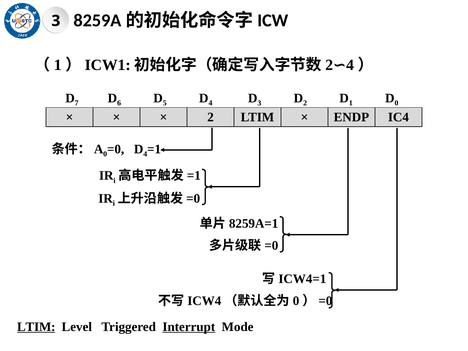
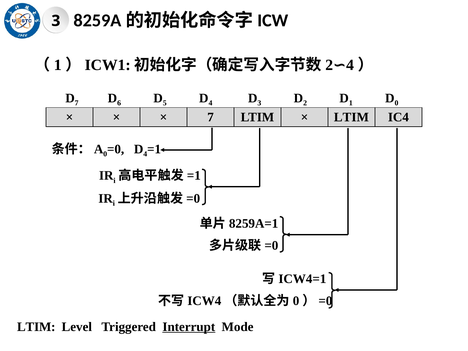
2: 2 -> 7 (211, 117)
ENDP: ENDP -> LTIM (351, 117)
LTIM underline: present -> none (36, 327)
